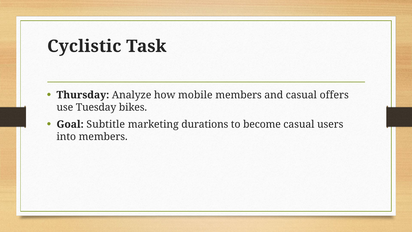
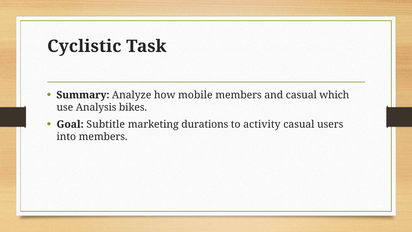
Thursday: Thursday -> Summary (83, 95)
offers: offers -> which (334, 95)
Tuesday: Tuesday -> Analysis (96, 107)
become: become -> activity (262, 124)
